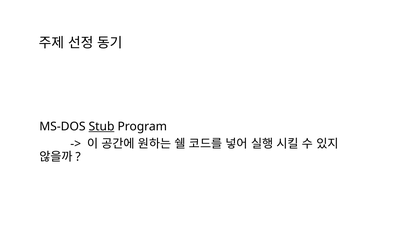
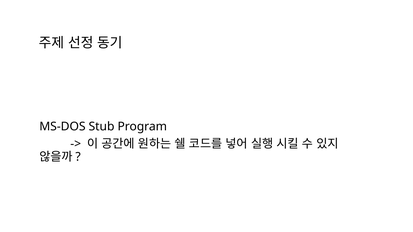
Stub underline: present -> none (102, 127)
